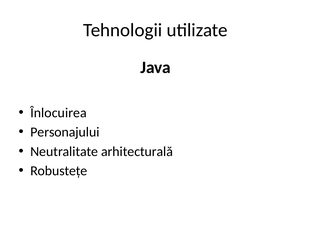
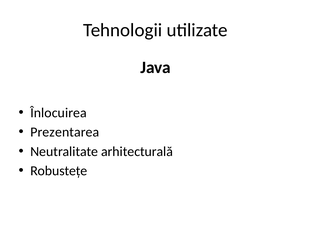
Personajului: Personajului -> Prezentarea (65, 132)
